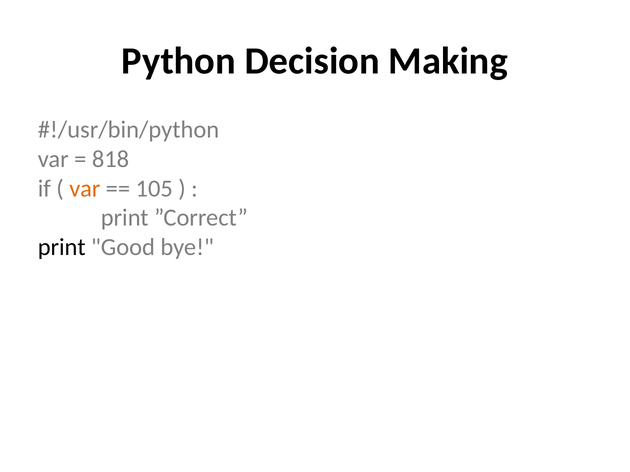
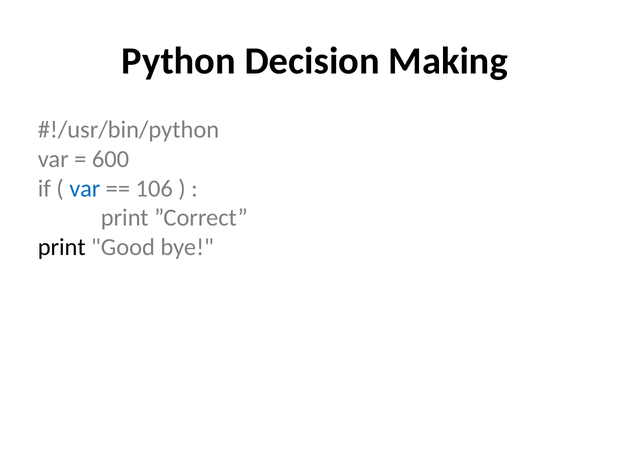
818: 818 -> 600 (110, 159)
var colour: orange -> blue (85, 189)
105: 105 -> 106 (154, 189)
